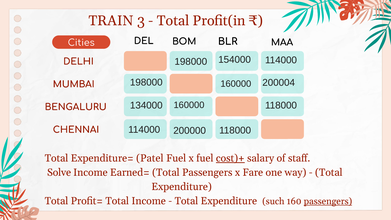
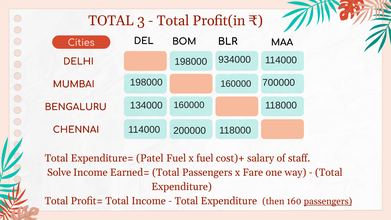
TRAIN: TRAIN -> TOTAL (111, 21)
154000: 154000 -> 934000 (235, 60)
200004: 200004 -> 700000 (279, 83)
cost)+ underline: present -> none (230, 158)
such: such -> then (273, 201)
